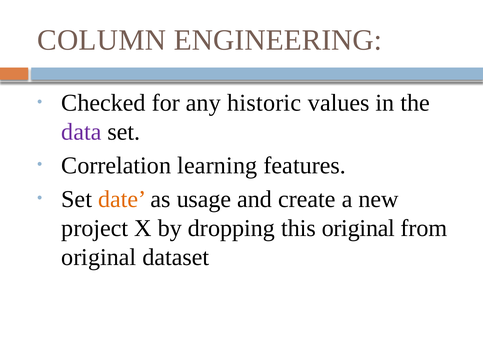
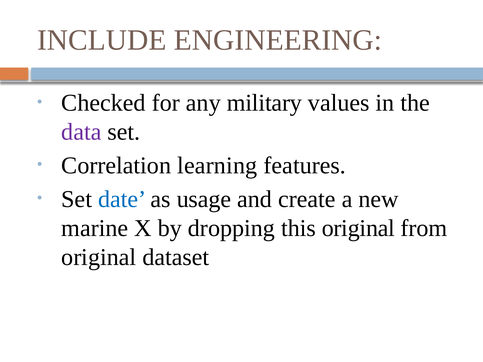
COLUMN: COLUMN -> INCLUDE (102, 40)
historic: historic -> military (264, 103)
date colour: orange -> blue (122, 199)
project: project -> marine (95, 228)
